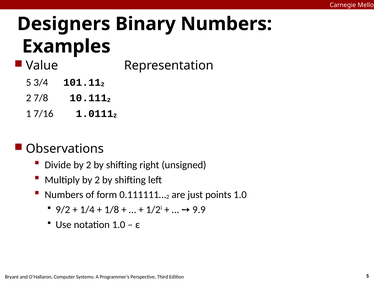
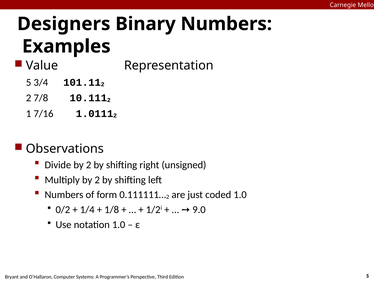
points: points -> coded (218, 194)
9/2: 9/2 -> 0/2 (63, 209)
9.9: 9.9 -> 9.0 (199, 209)
